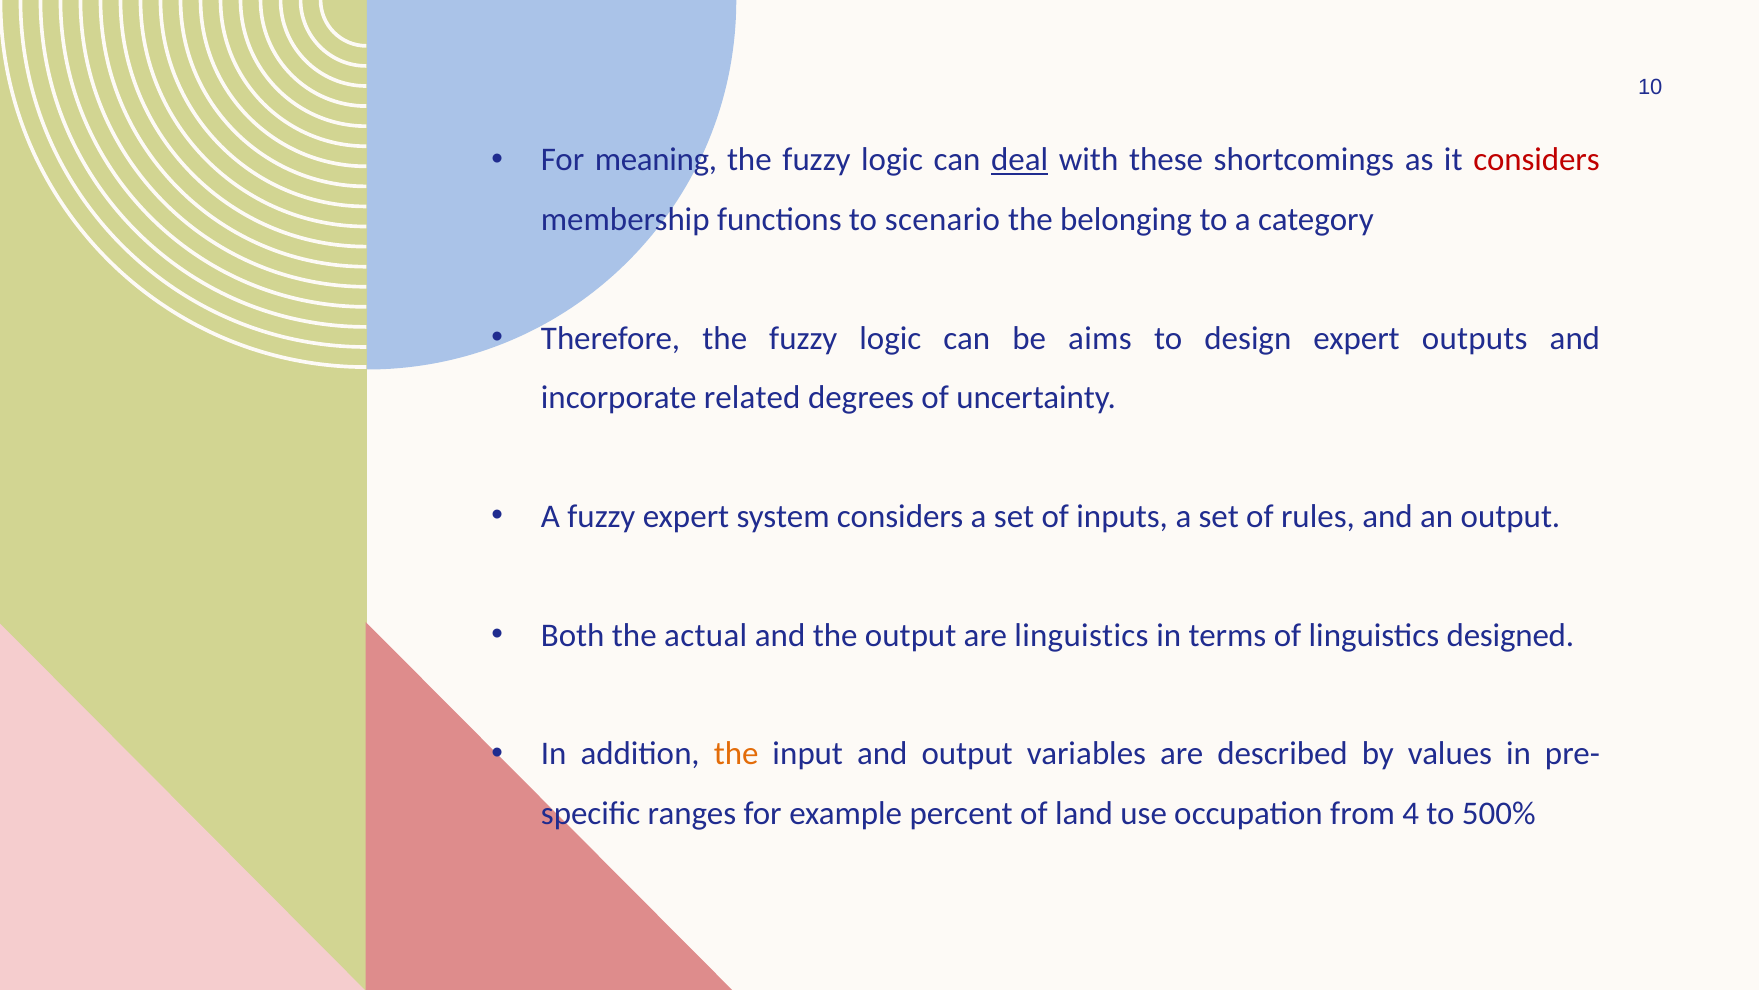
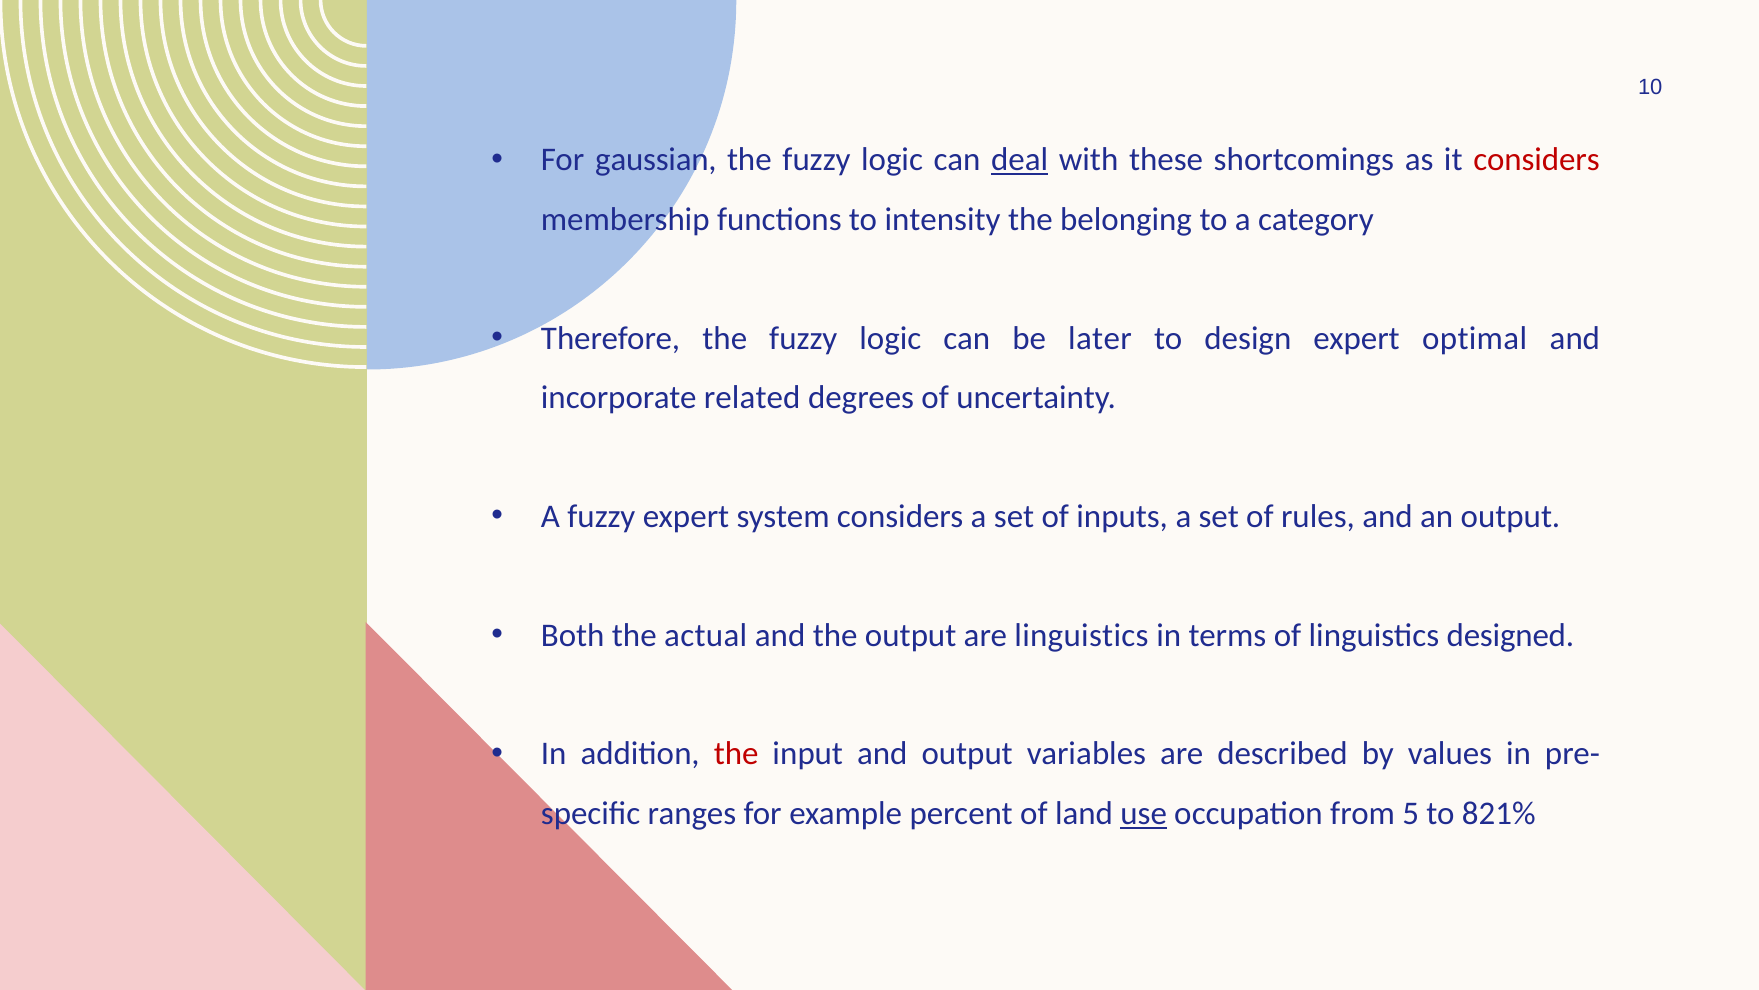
meaning: meaning -> gaussian (656, 160)
scenario: scenario -> intensity (943, 219)
aims: aims -> later (1100, 338)
outputs: outputs -> optimal (1475, 338)
the colour: orange -> red (736, 754)
use underline: none -> present (1144, 813)
4: 4 -> 5 (1411, 813)
500%: 500% -> 821% (1499, 813)
